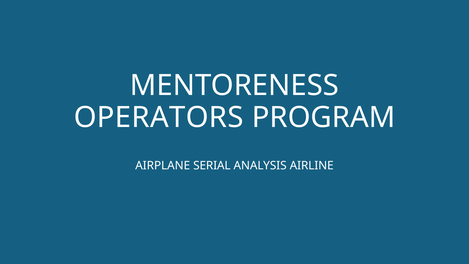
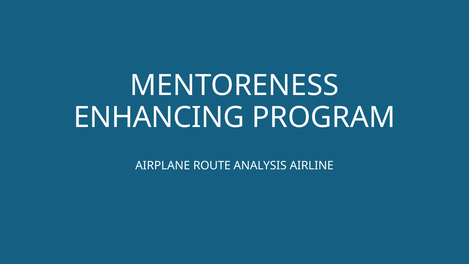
OPERATORS: OPERATORS -> ENHANCING (159, 117)
SERIAL: SERIAL -> ROUTE (212, 166)
